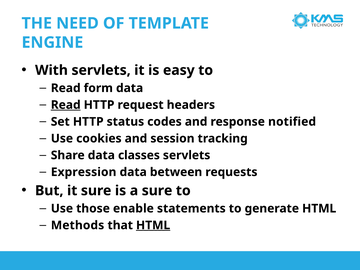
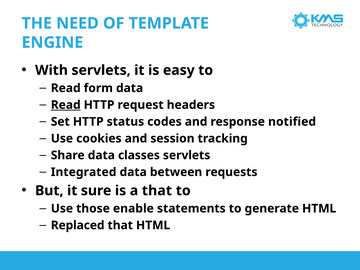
Expression: Expression -> Integrated (84, 172)
a sure: sure -> that (157, 191)
Methods: Methods -> Replaced (78, 225)
HTML underline: present -> none (153, 225)
